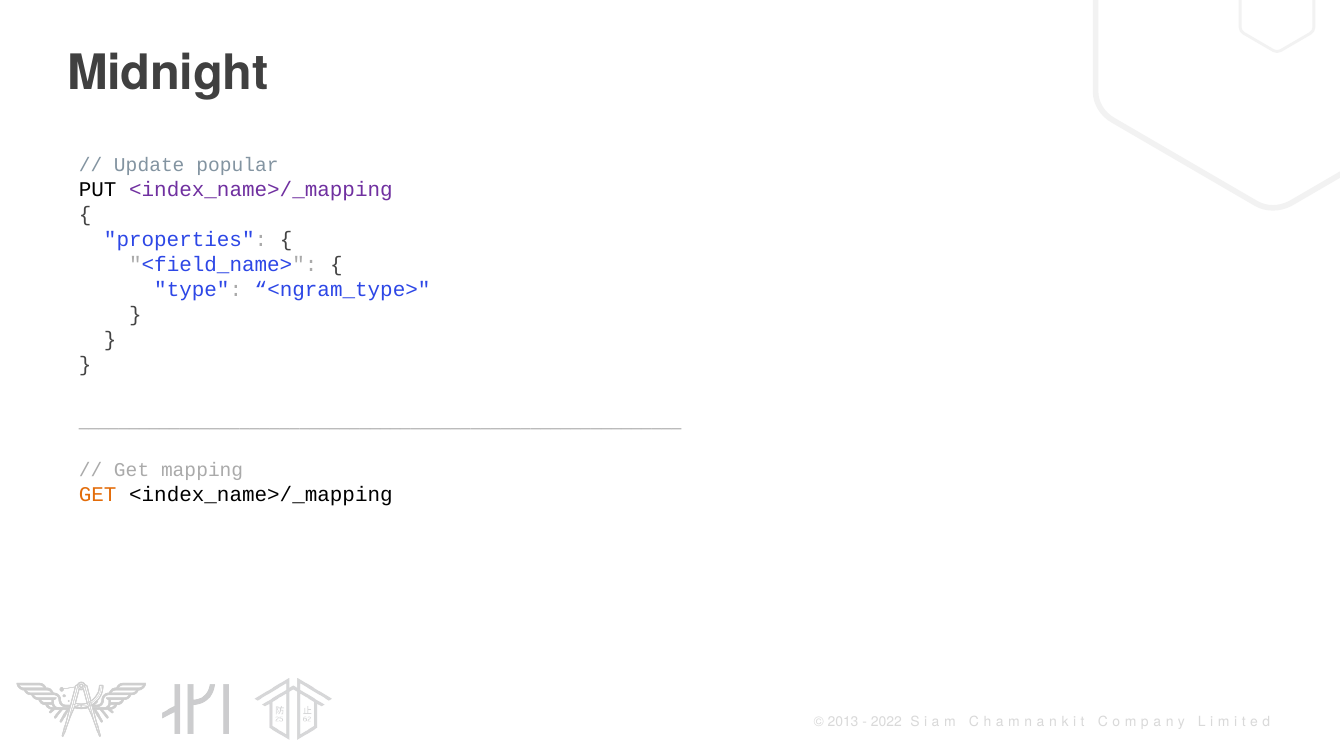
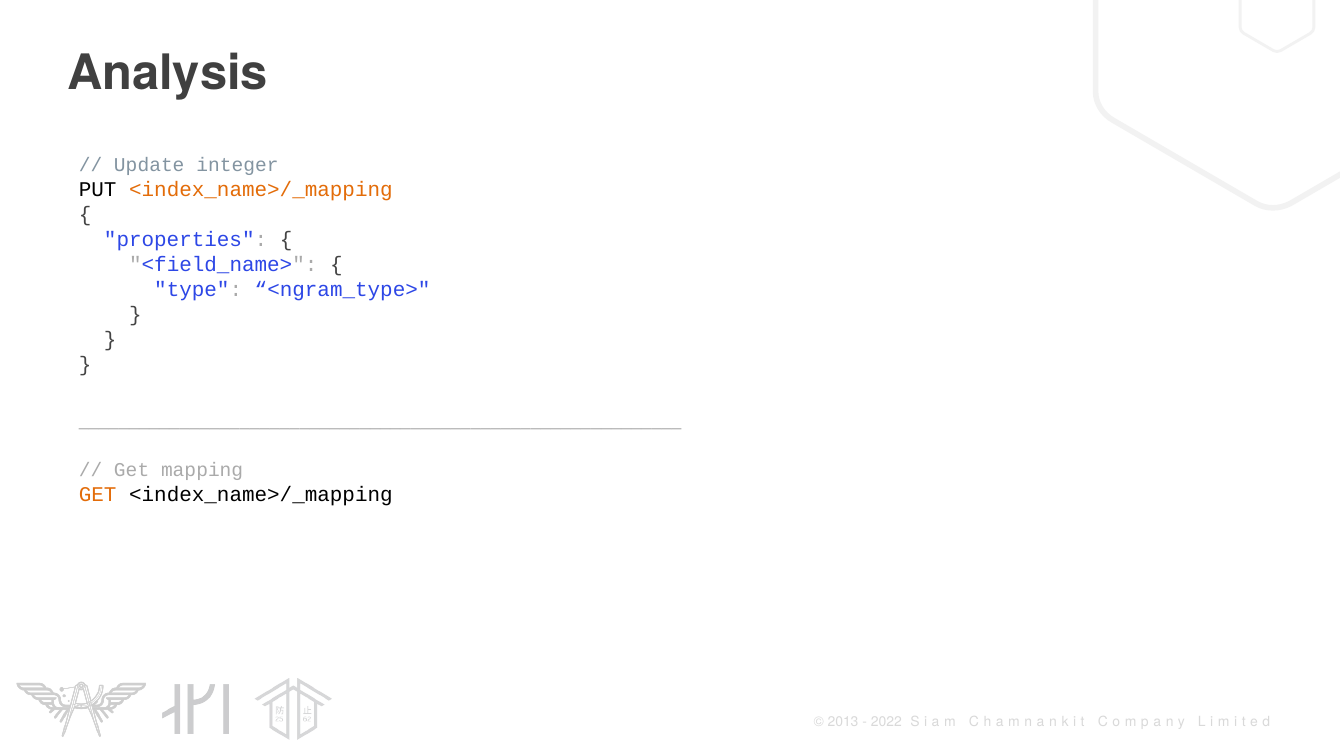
Midnight: Midnight -> Analysis (168, 74)
popular: popular -> integer (237, 165)
<index_name>/_mapping colour: purple -> orange (261, 189)
